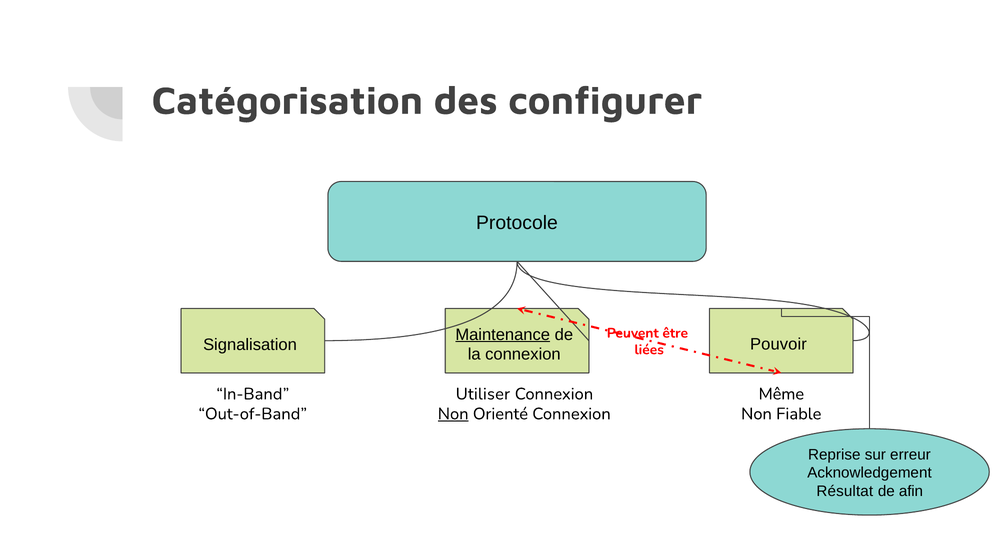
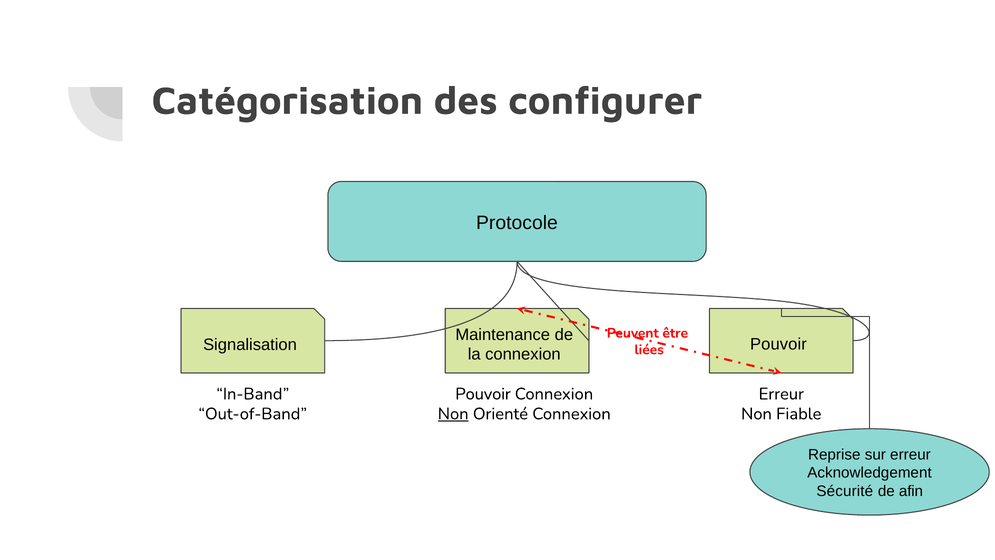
Maintenance underline: present -> none (503, 334)
Utiliser: Utiliser -> Pouvoir (483, 394)
Même: Même -> Erreur (781, 394)
Résultat: Résultat -> Sécurité (845, 491)
